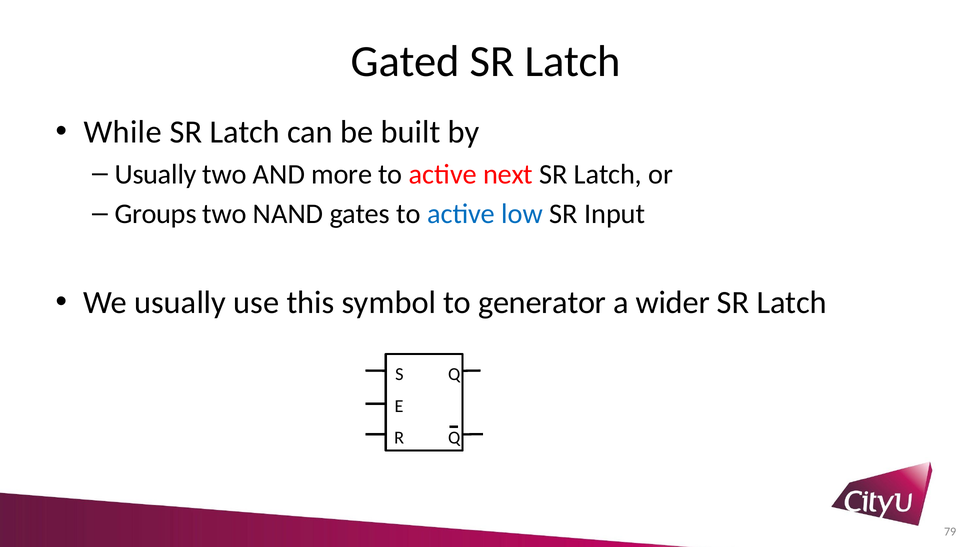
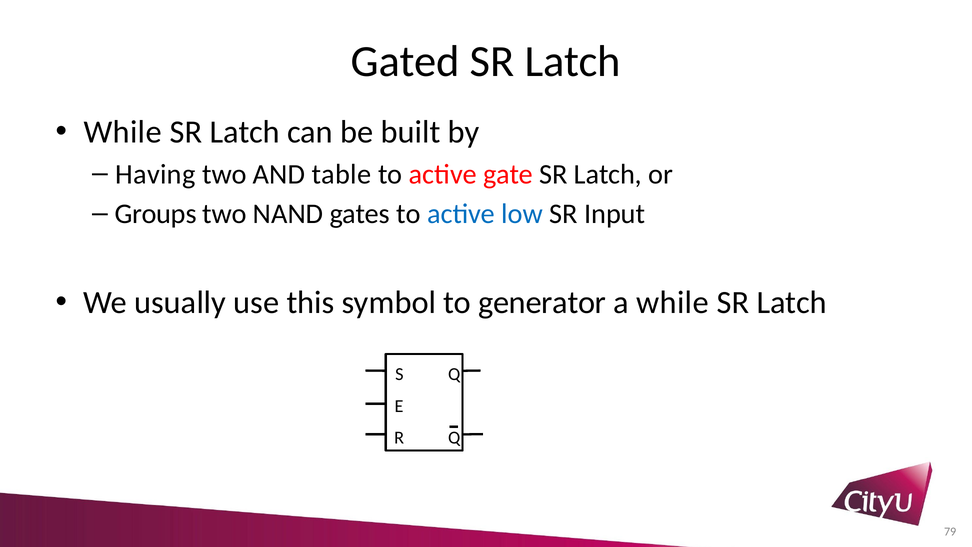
Usually: Usually -> Having (155, 174)
more: more -> table (342, 174)
next: next -> gate (508, 174)
a wider: wider -> while (673, 302)
